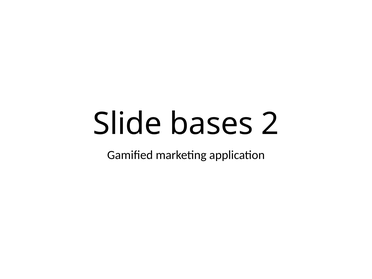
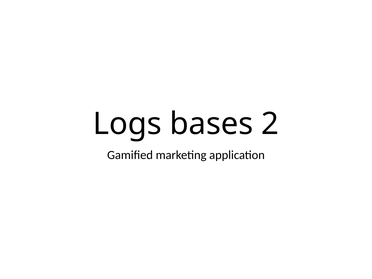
Slide: Slide -> Logs (127, 124)
